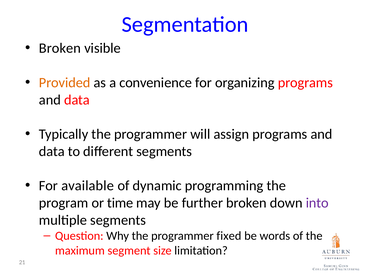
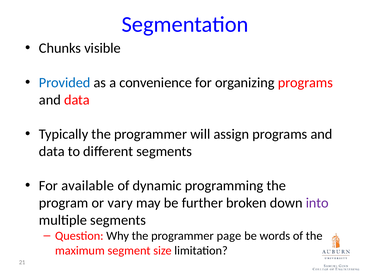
Broken: Broken -> Chunks (60, 48)
Provided colour: orange -> blue (65, 83)
time: time -> vary (120, 203)
fixed: fixed -> page (229, 236)
